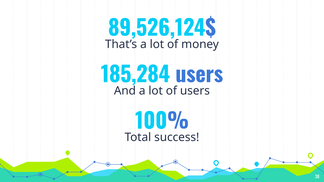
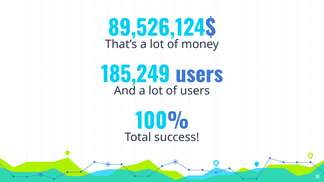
185,284: 185,284 -> 185,249 (135, 75)
